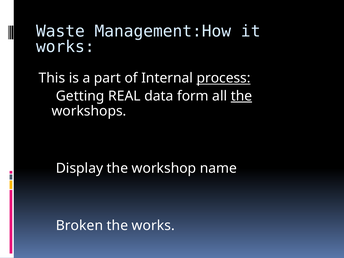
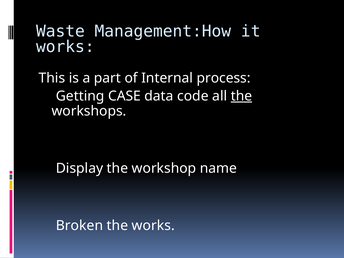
process underline: present -> none (224, 78)
REAL: REAL -> CASE (124, 96)
form: form -> code (193, 96)
